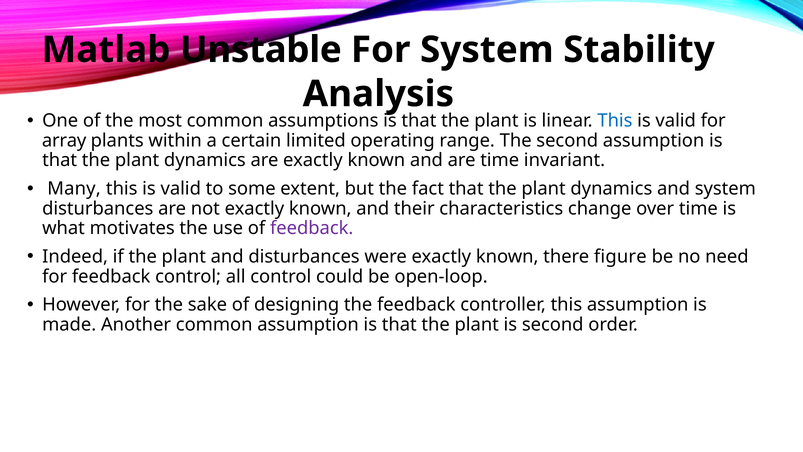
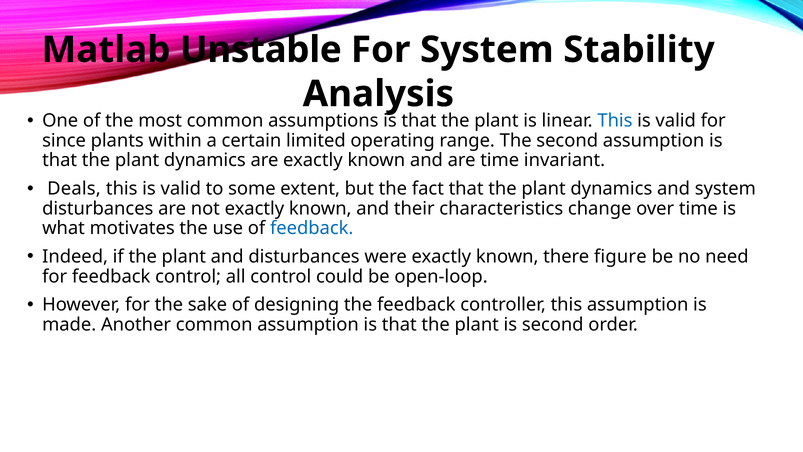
array: array -> since (64, 140)
Many: Many -> Deals (74, 188)
feedback colour: purple -> blue (312, 228)
